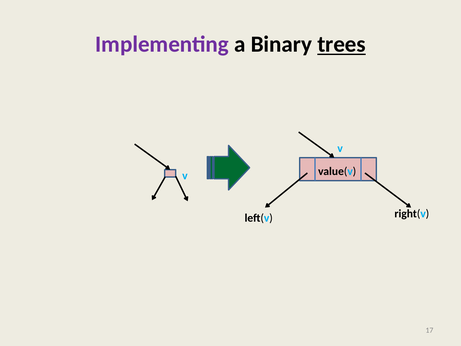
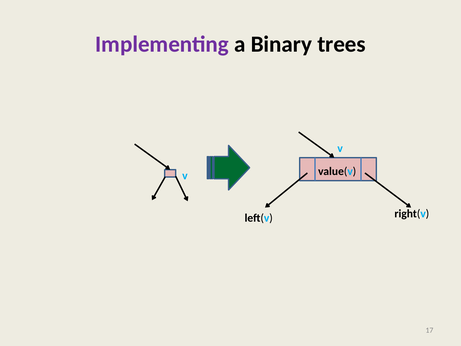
trees underline: present -> none (342, 44)
